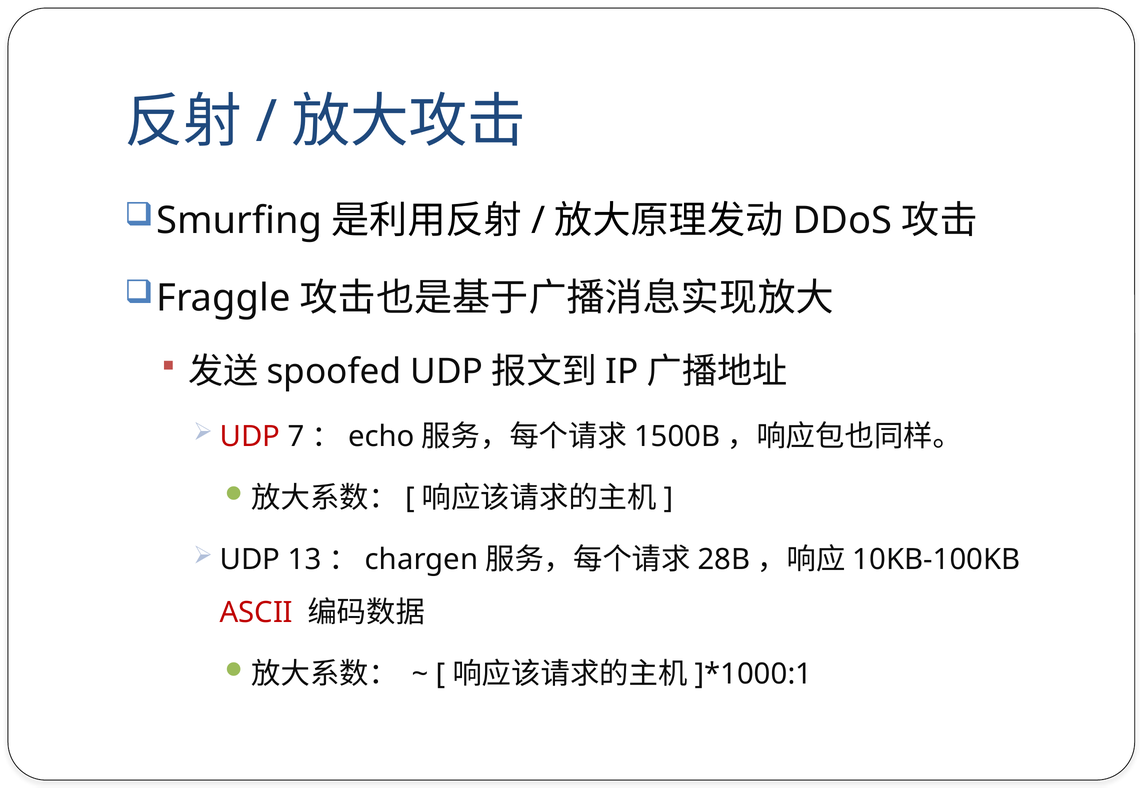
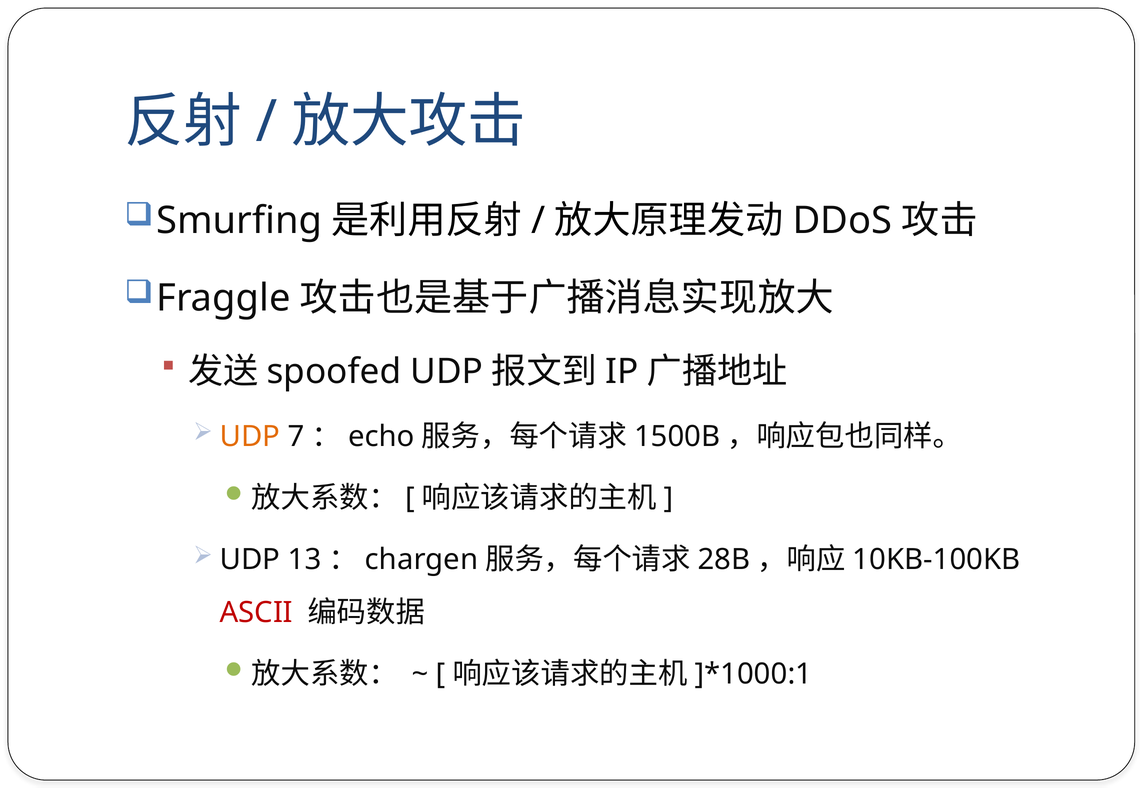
UDP colour: red -> orange (250, 437)
